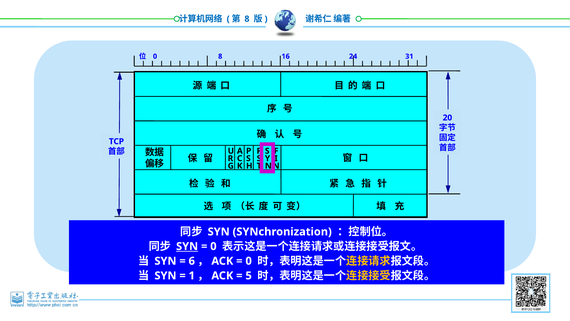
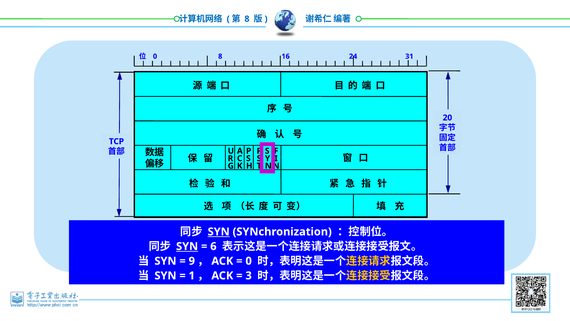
SYN underline: none -> present (219, 232)
0: 0 -> 6 (213, 246)
6: 6 -> 9 (192, 261)
5: 5 -> 3 (249, 275)
